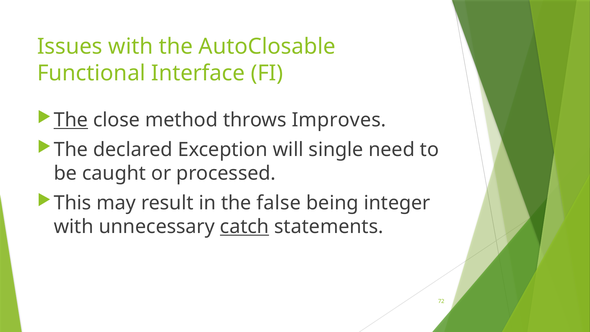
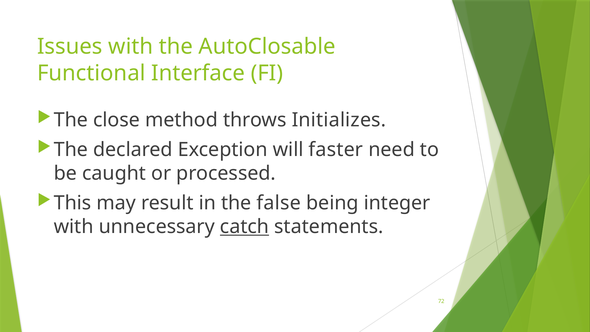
The underline: present -> none (71, 120)
Improves: Improves -> Initializes (339, 120)
single: single -> faster (336, 150)
